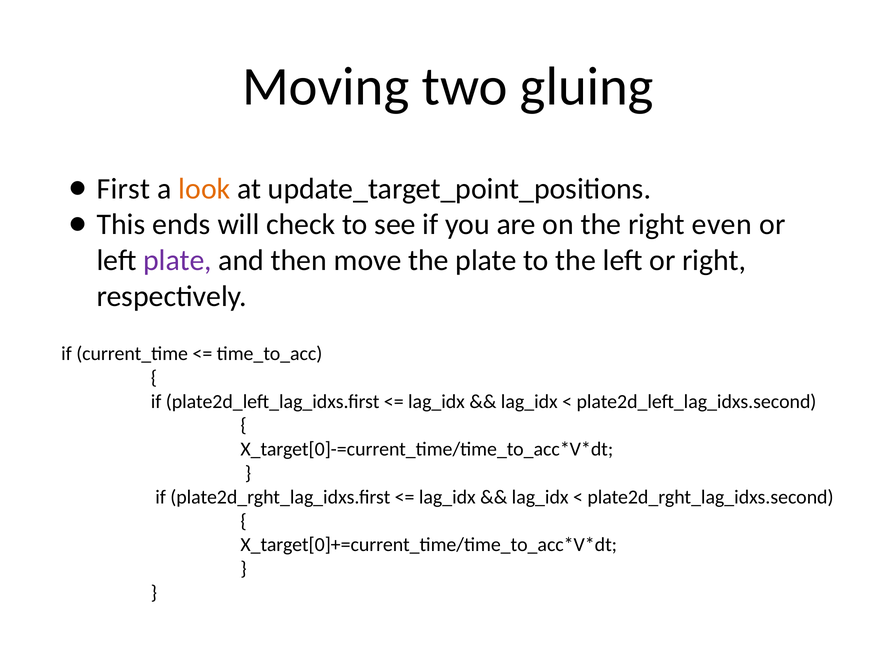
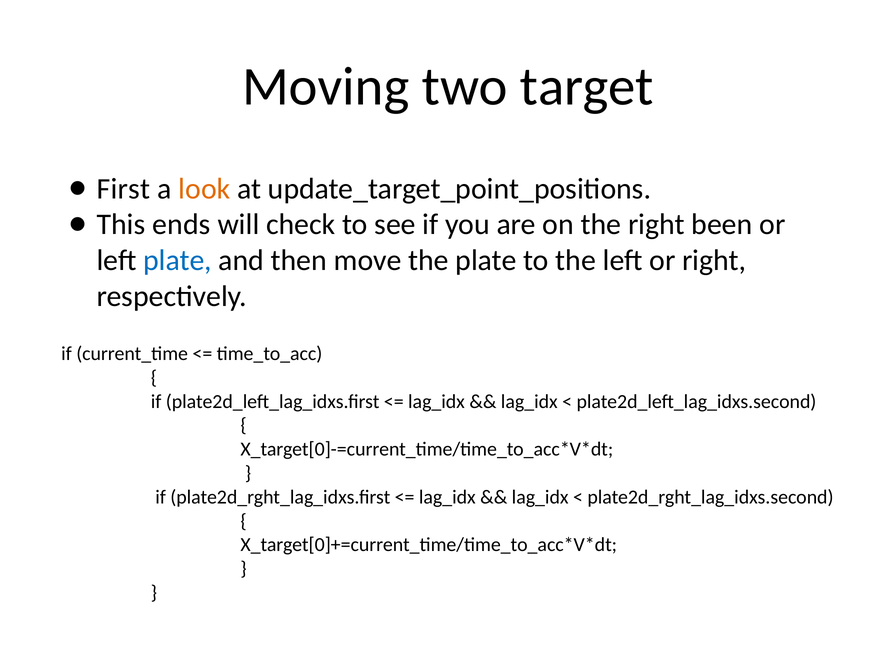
gluing: gluing -> target (587, 87)
even: even -> been (722, 225)
plate colour: purple -> blue (178, 260)
